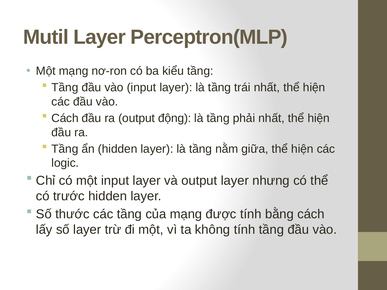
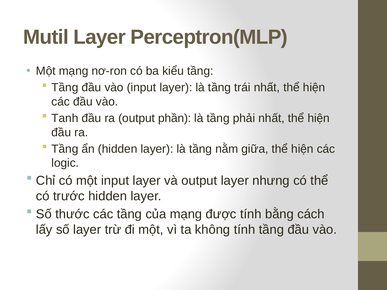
Cách: Cách -> Tanh (65, 118)
động: động -> phần (175, 118)
